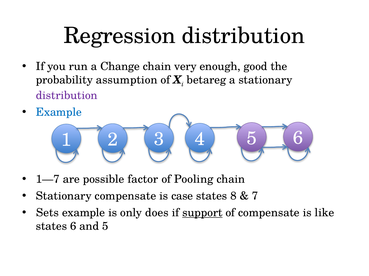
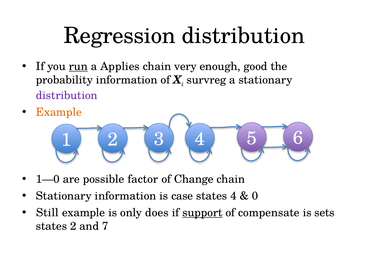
run underline: none -> present (78, 67)
Change: Change -> Applies (120, 67)
probability assumption: assumption -> information (127, 80)
betareg: betareg -> survreg (206, 80)
Example colour: blue -> orange (59, 112)
1—7: 1—7 -> 1—0 (48, 180)
Pooling: Pooling -> Change (194, 180)
Stationary compensate: compensate -> information (126, 196)
states 8: 8 -> 4 (233, 196)
7: 7 -> 0 (255, 196)
Sets: Sets -> Still (47, 213)
like: like -> sets (325, 213)
states 6: 6 -> 2 (73, 227)
and 5: 5 -> 7 (105, 227)
